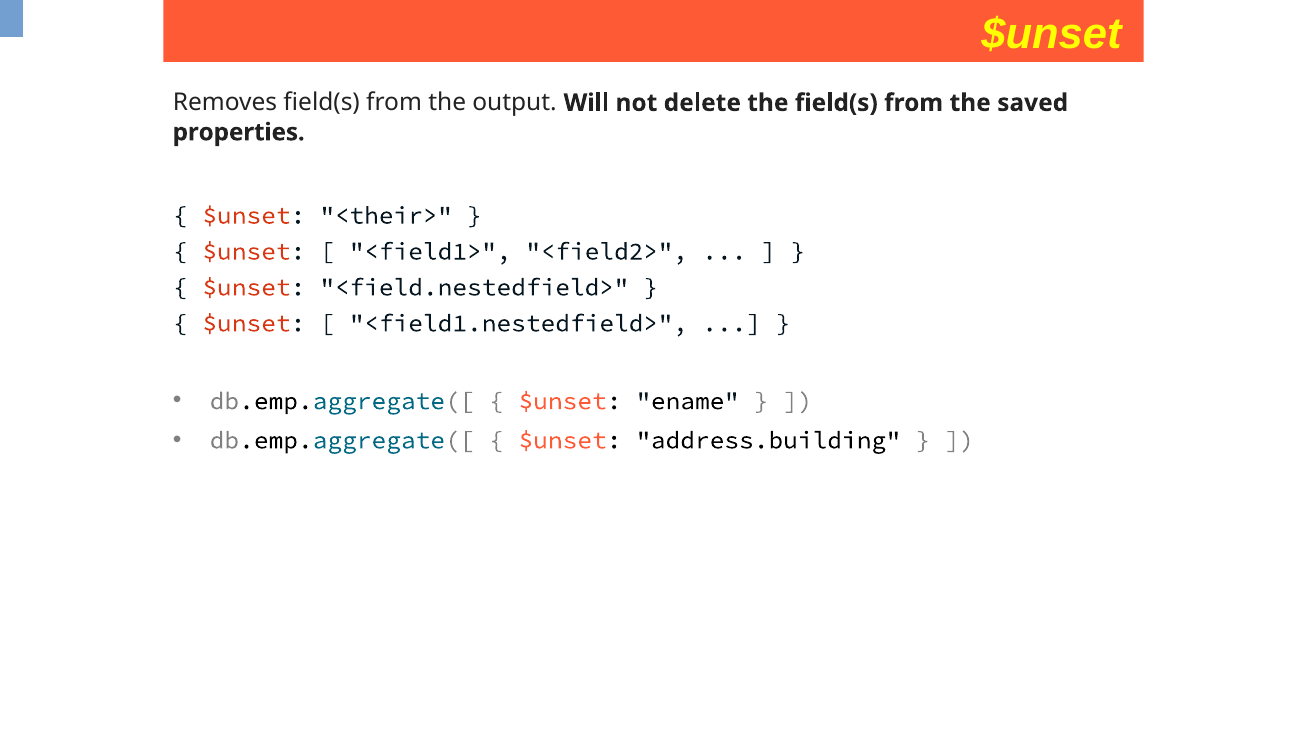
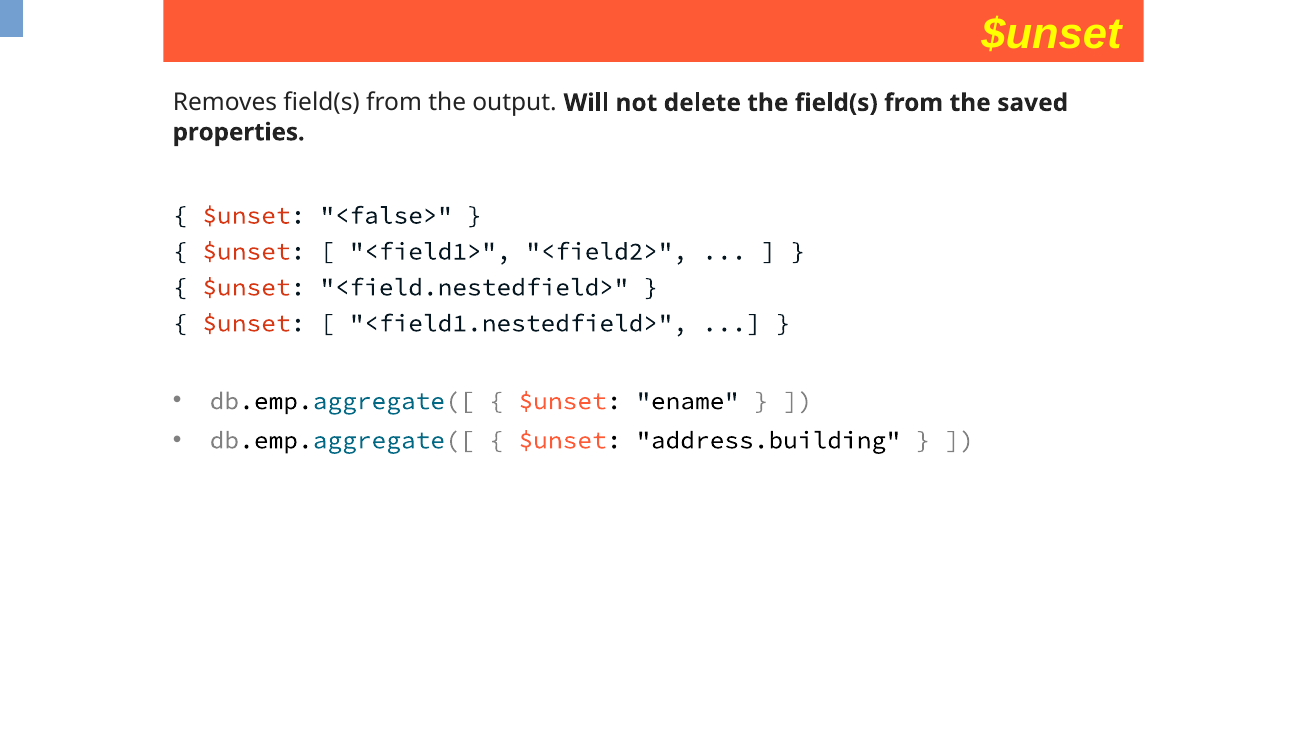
<their>: <their> -> <false> (386, 216)
